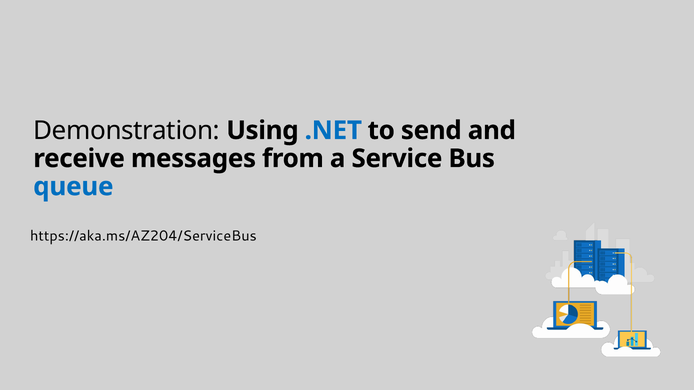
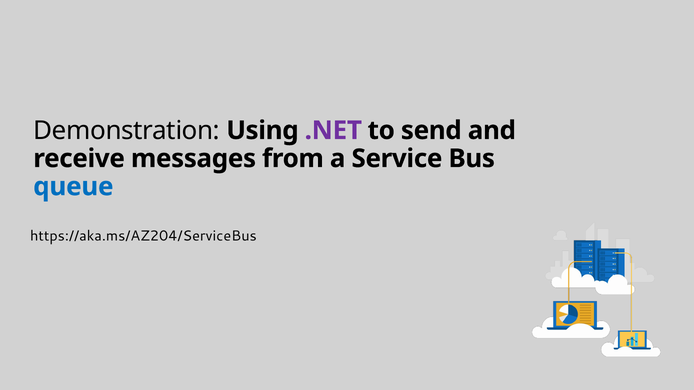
.NET colour: blue -> purple (333, 131)
